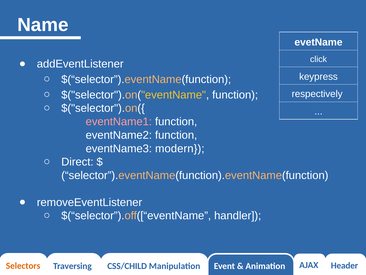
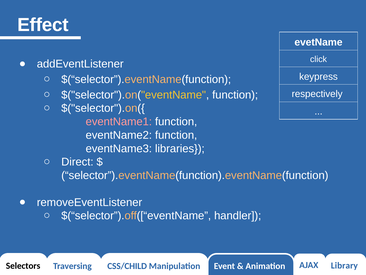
Name: Name -> Effect (43, 25)
modern: modern -> libraries (180, 148)
Selectors colour: orange -> black (23, 265)
Header: Header -> Library (344, 265)
